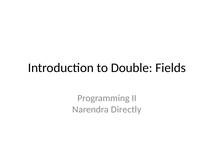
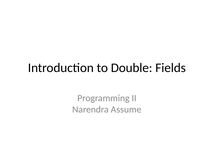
Directly: Directly -> Assume (126, 110)
